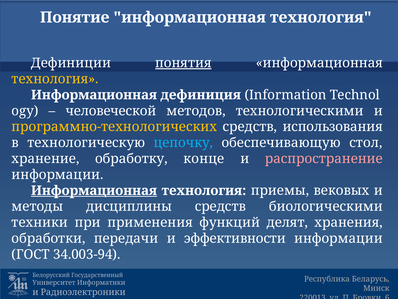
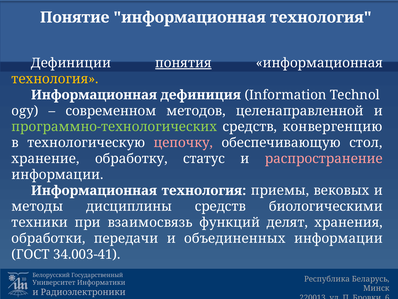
человеческой: человеческой -> современном (111, 111)
технологическими: технологическими -> целенаправленной (300, 111)
программно-технологических colour: yellow -> light green (114, 127)
использования: использования -> конвергенцию (333, 127)
цепочку colour: light blue -> pink (183, 143)
конце: конце -> статус (204, 158)
Информационная underline: present -> none (94, 190)
применения: применения -> взаимосвязь (150, 222)
эффективности: эффективности -> объединенных (235, 238)
34.003-94: 34.003-94 -> 34.003-41 (87, 254)
